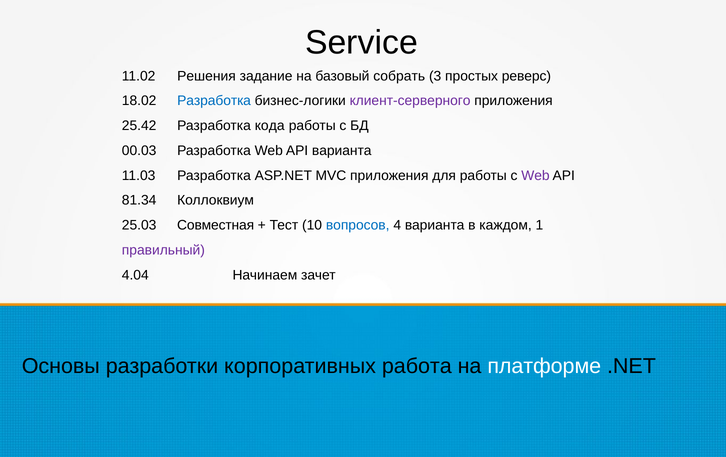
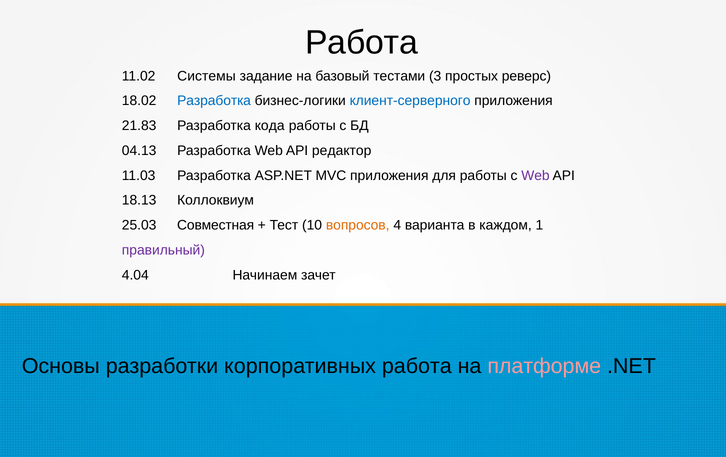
Service: Service -> Работа (362, 43)
Решения: Решения -> Системы (206, 76)
собрать: собрать -> тестами (399, 76)
клиент-серверного colour: purple -> blue (410, 101)
25.42: 25.42 -> 21.83 (139, 126)
00.03: 00.03 -> 04.13 (139, 151)
API варианта: варианта -> редактор (342, 151)
81.34: 81.34 -> 18.13 (139, 201)
вопросов colour: blue -> orange (358, 225)
платформе colour: white -> pink (544, 366)
